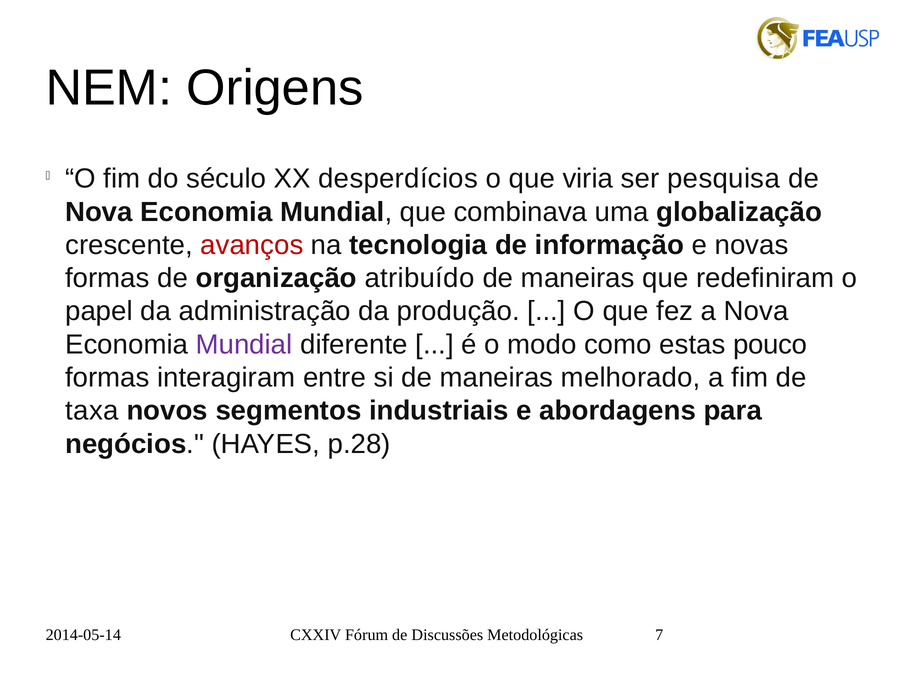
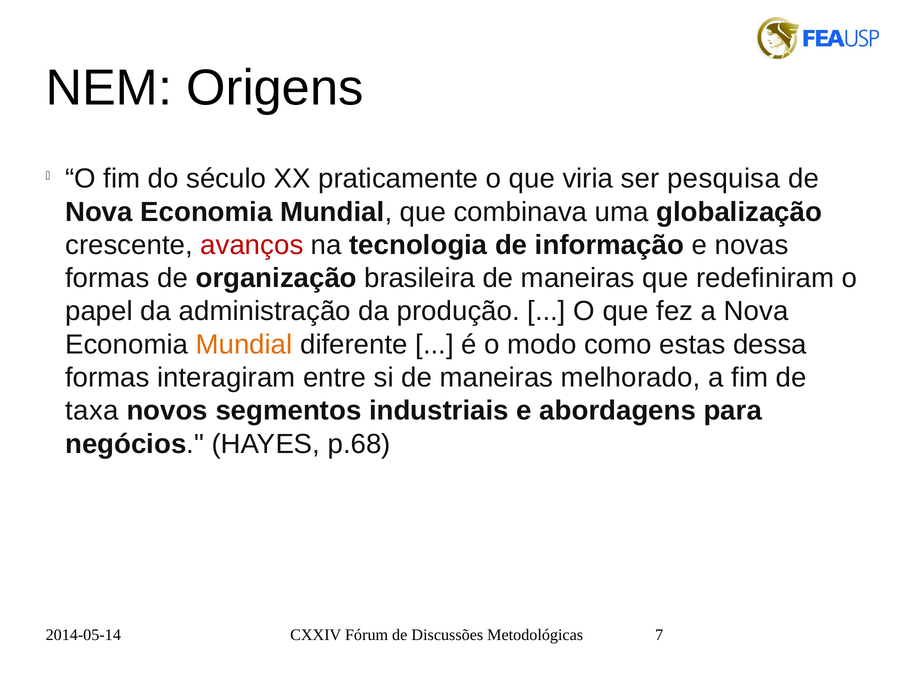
desperdícios: desperdícios -> praticamente (398, 179)
atribuído: atribuído -> brasileira (420, 278)
Mundial colour: purple -> orange (244, 345)
pouco: pouco -> dessa (770, 345)
p.28: p.28 -> p.68 (359, 444)
